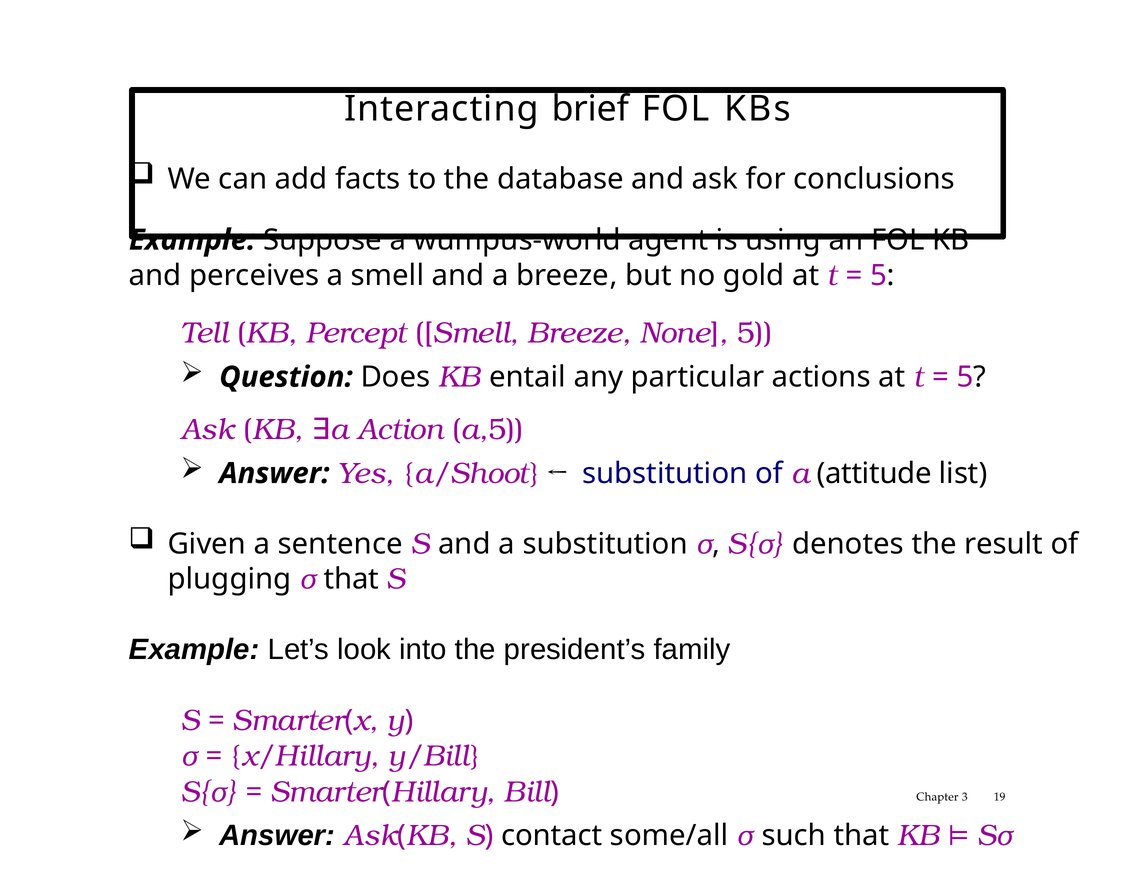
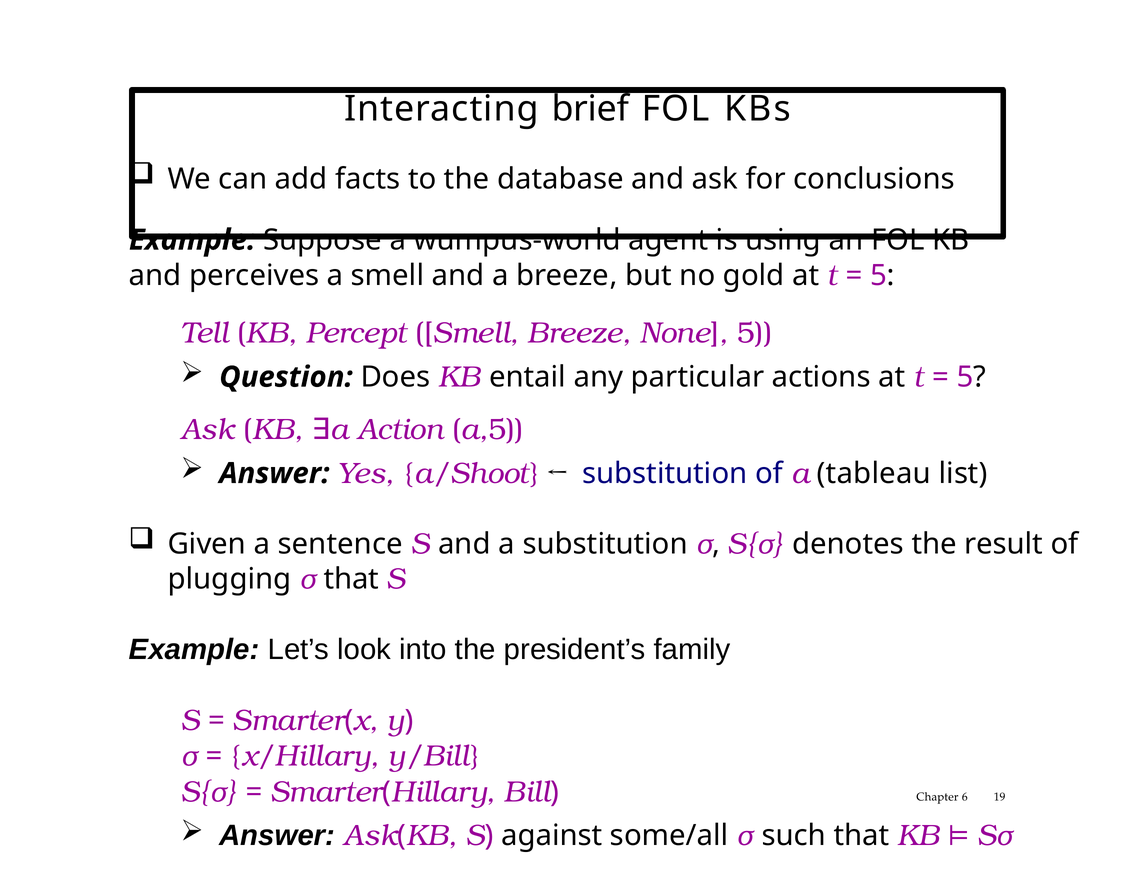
attitude: attitude -> tableau (874, 473)
3: 3 -> 6 (965, 797)
contact: contact -> against (552, 836)
